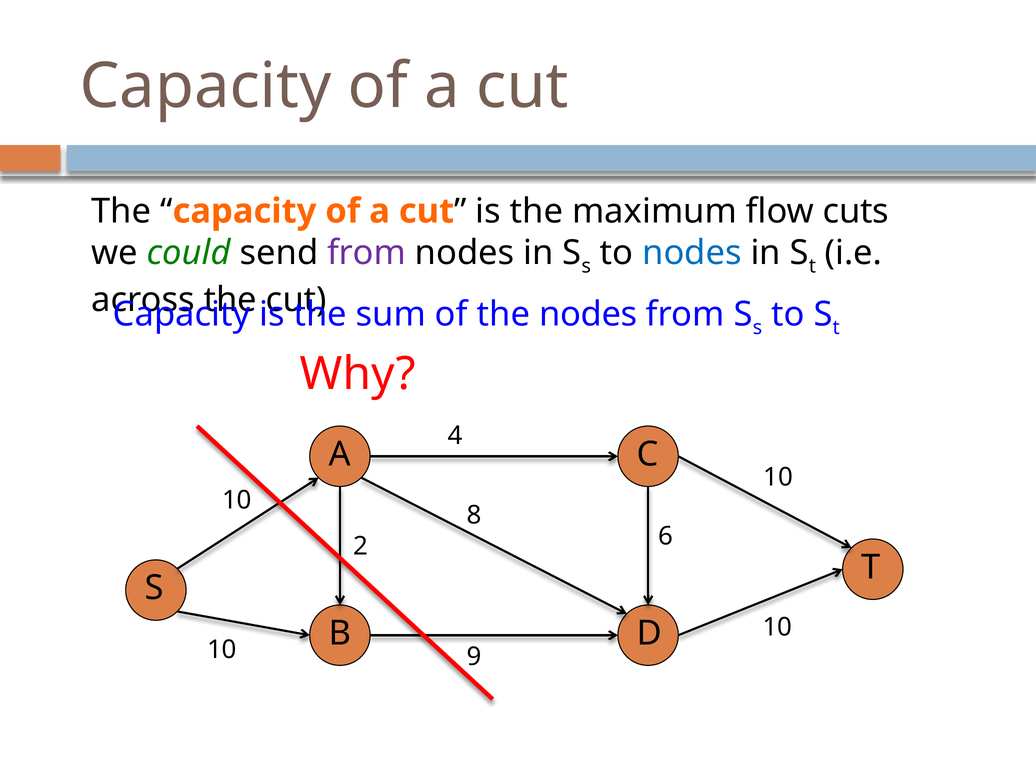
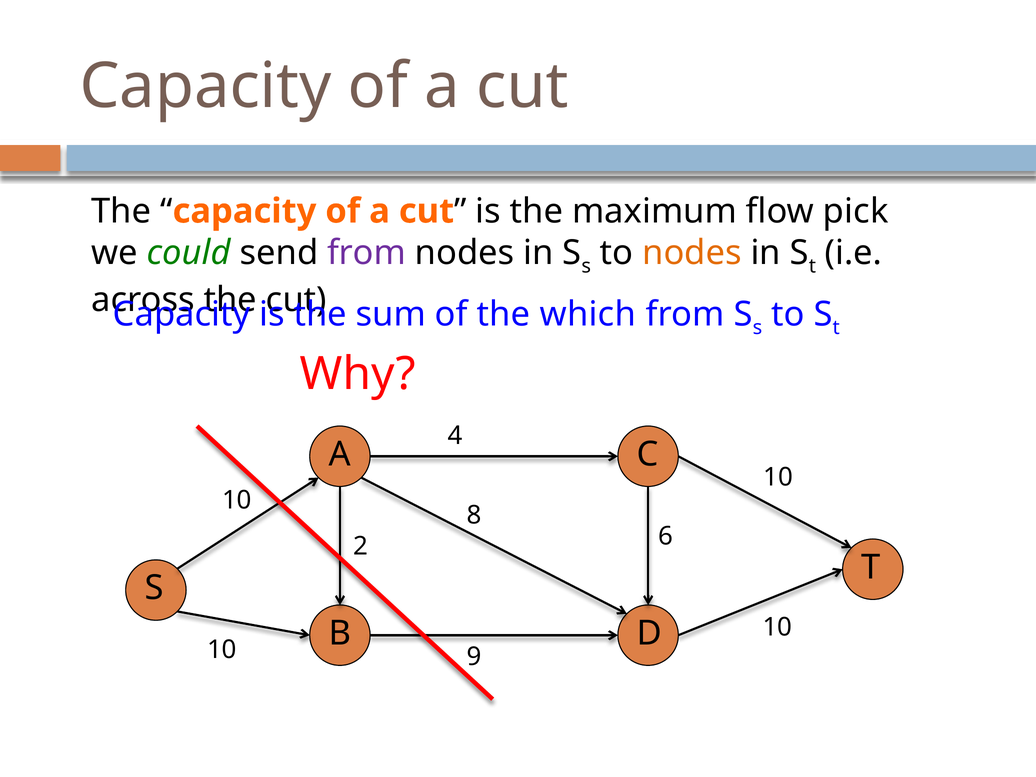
cuts: cuts -> pick (856, 211)
nodes colour: blue -> orange (692, 253)
the nodes: nodes -> which (588, 314)
